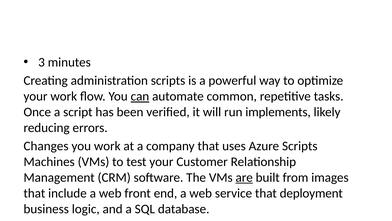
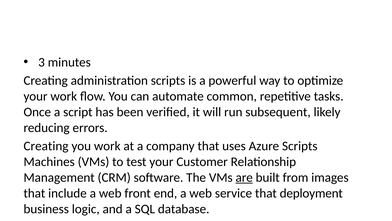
can underline: present -> none (140, 96)
run implements: implements -> subsequent (278, 112)
Changes: Changes -> Creating (46, 146)
